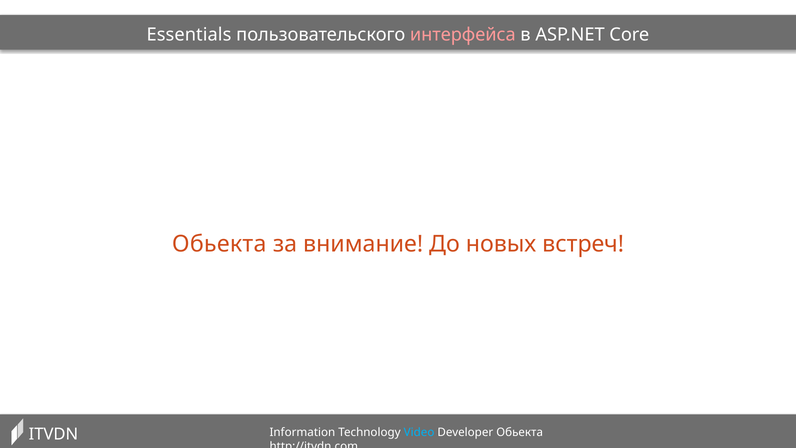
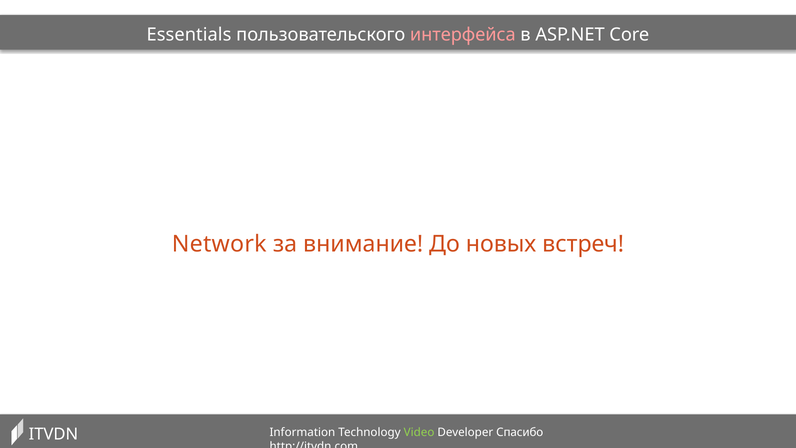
Обьекта: Обьекта -> Network (219, 244)
Video colour: light blue -> light green (419, 432)
Developer Обьекта: Обьекта -> Спасибо (520, 432)
